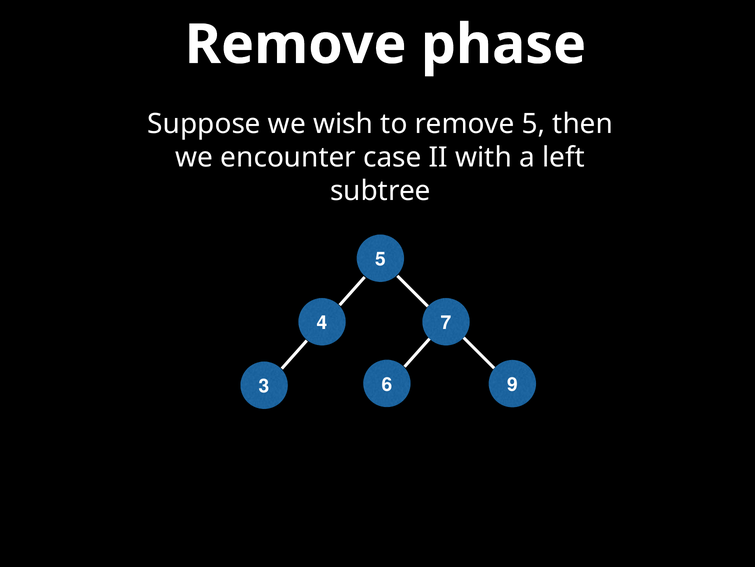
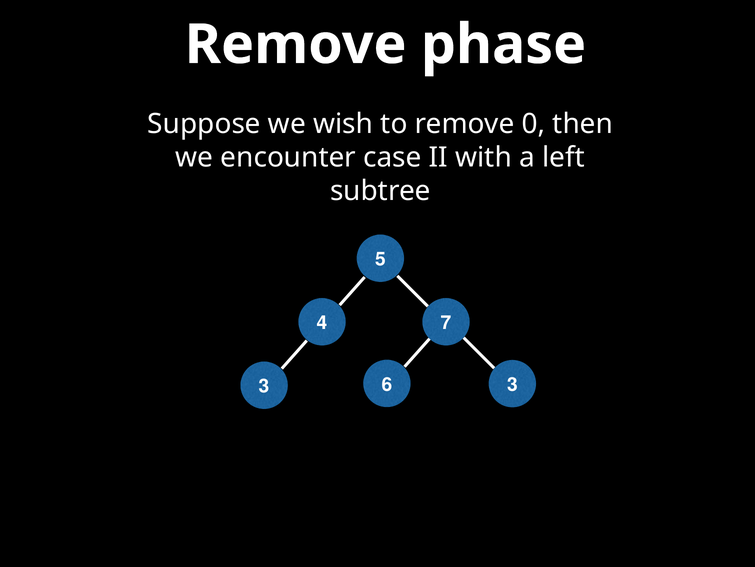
5: 5 -> 0 (533, 124)
9: 9 -> 3 (512, 384)
